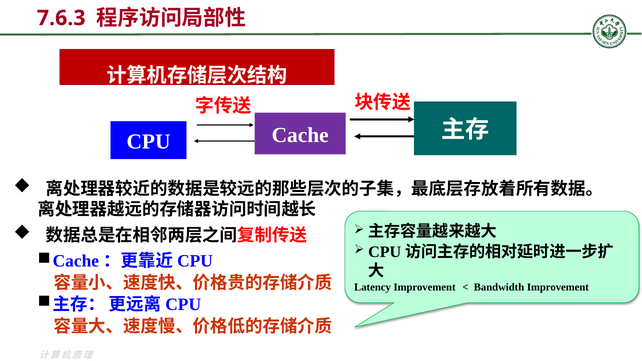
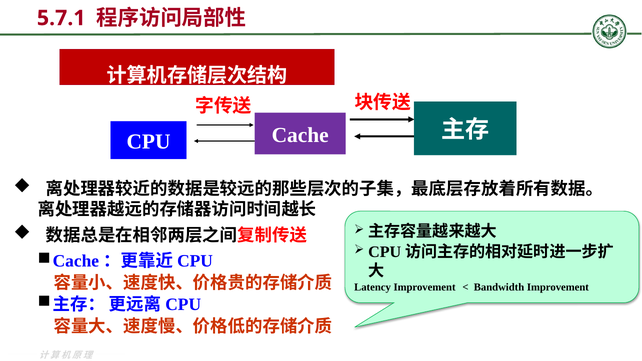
7.6.3: 7.6.3 -> 5.7.1 (61, 18)
